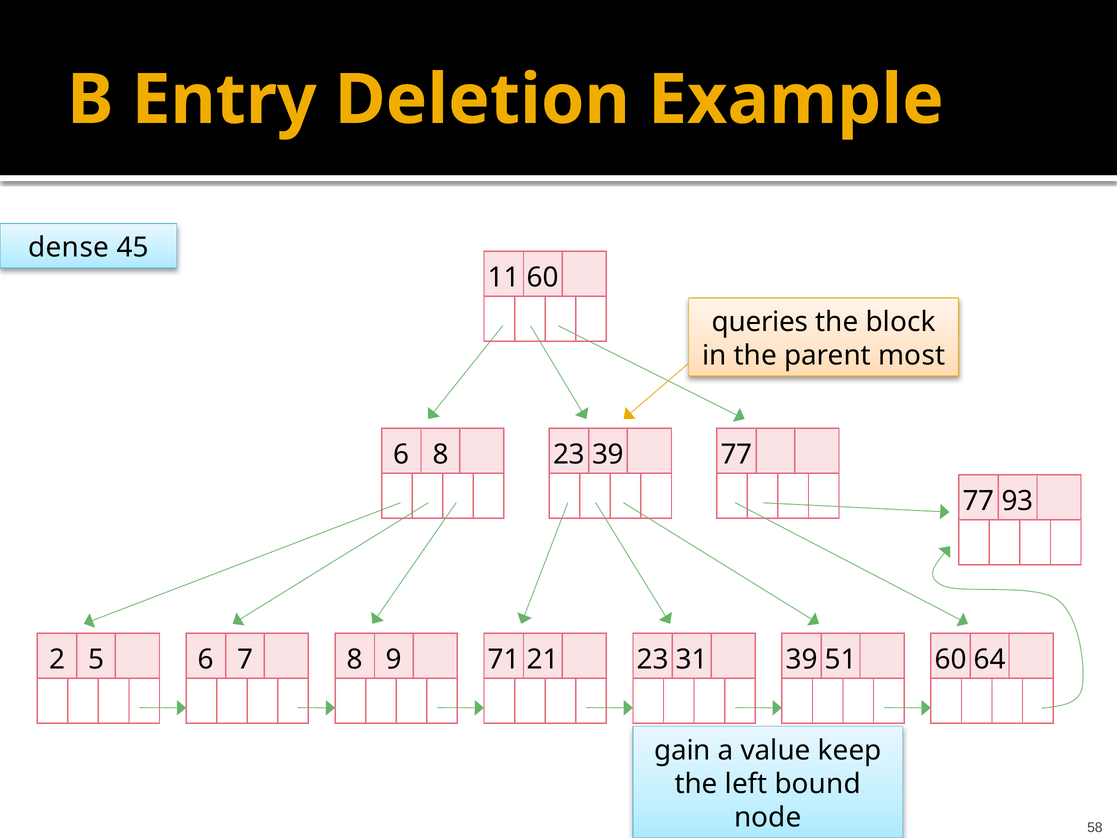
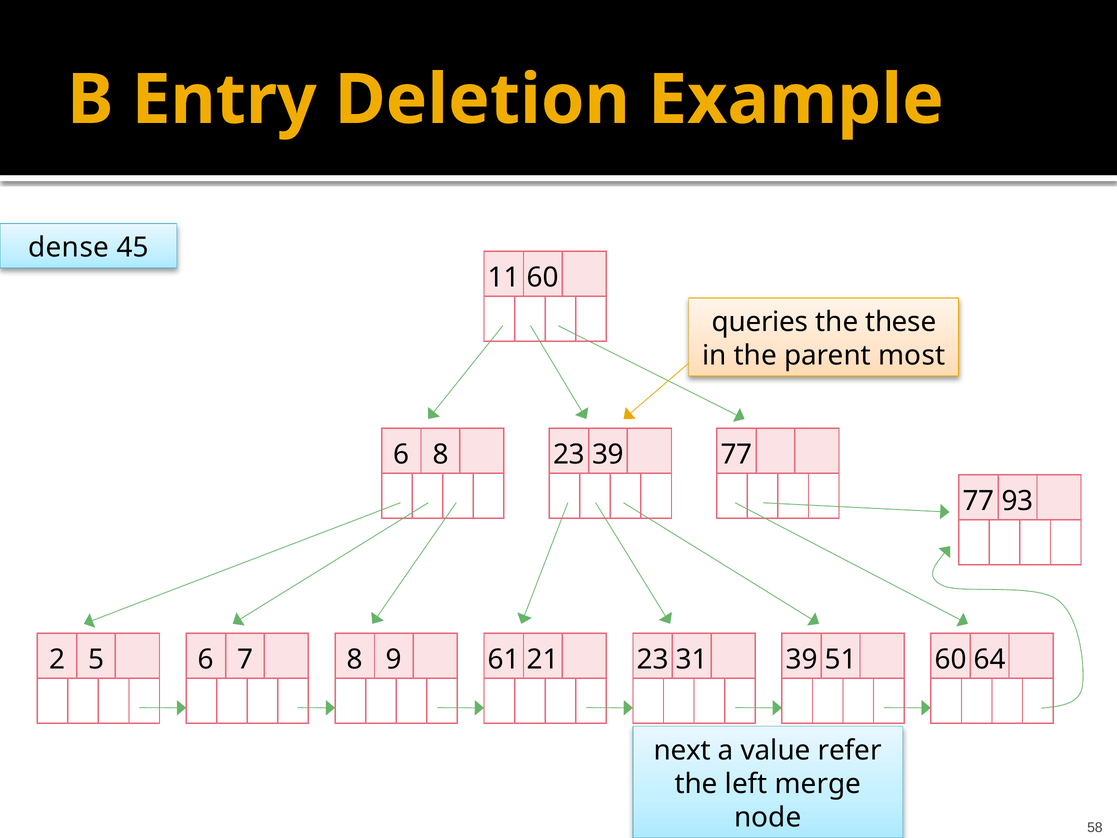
block: block -> these (901, 322)
71: 71 -> 61 (504, 659)
gain: gain -> next (682, 750)
keep: keep -> refer (850, 750)
bound: bound -> merge (818, 784)
